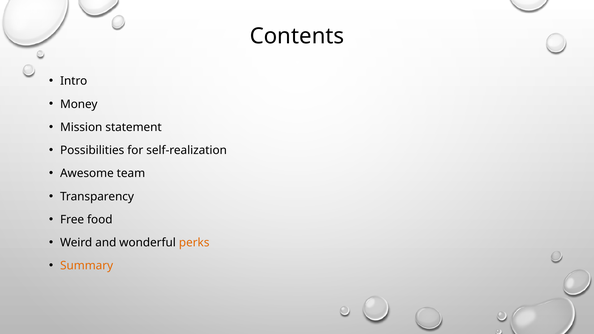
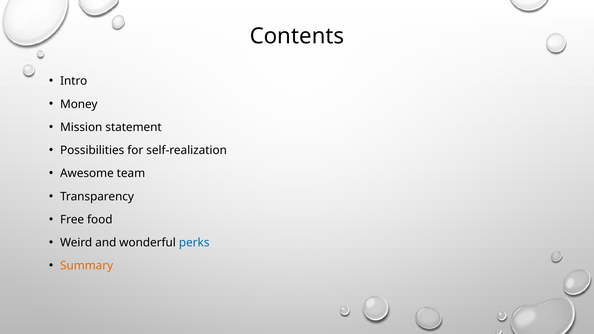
perks colour: orange -> blue (194, 243)
